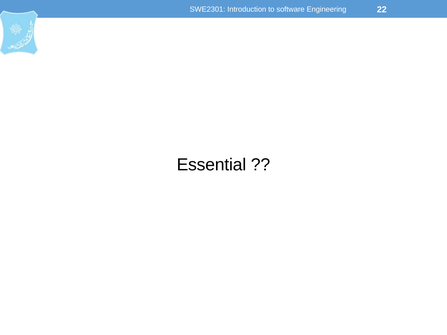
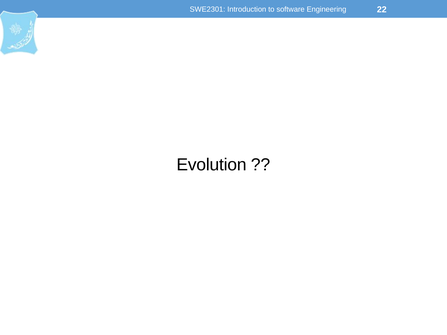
Essential: Essential -> Evolution (211, 165)
